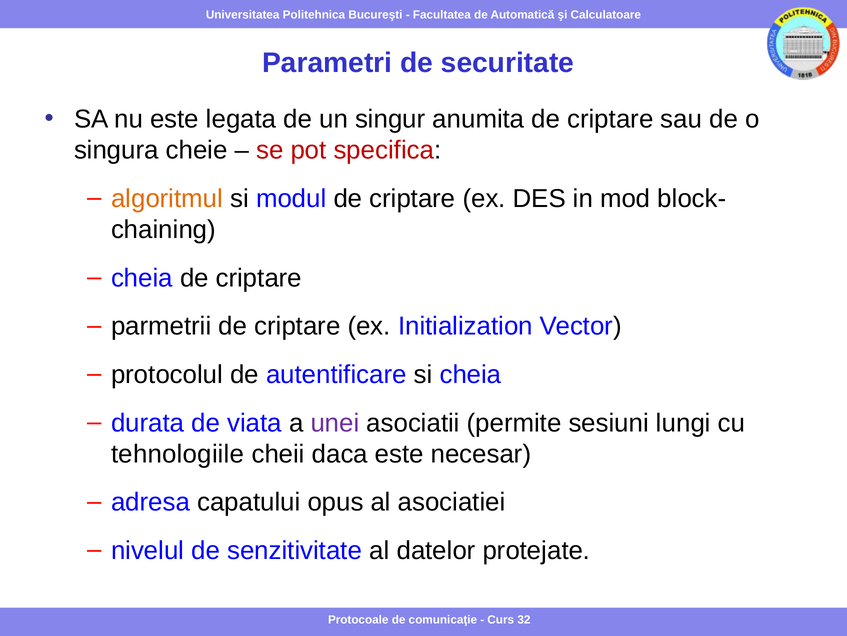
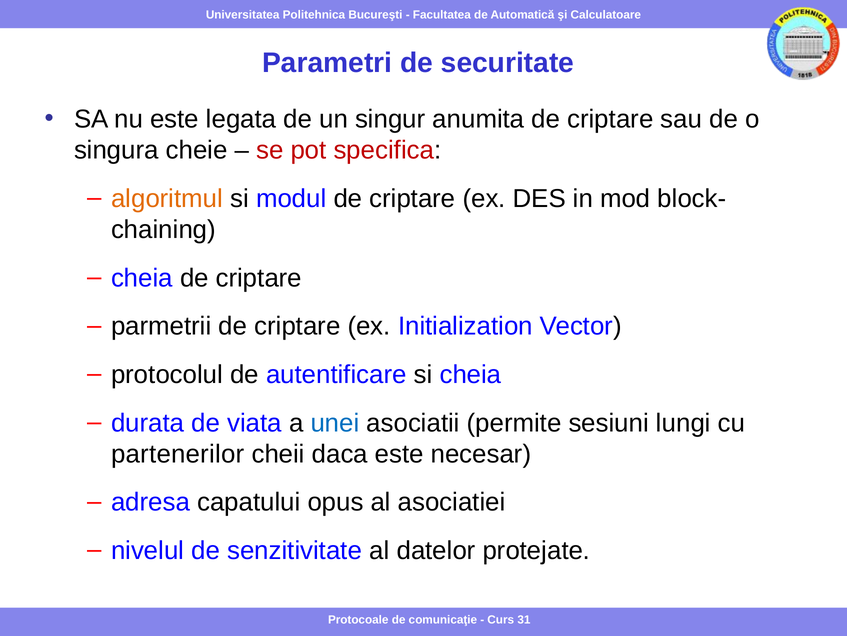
unei colour: purple -> blue (335, 423)
tehnologiile: tehnologiile -> partenerilor (178, 454)
32: 32 -> 31 (524, 619)
